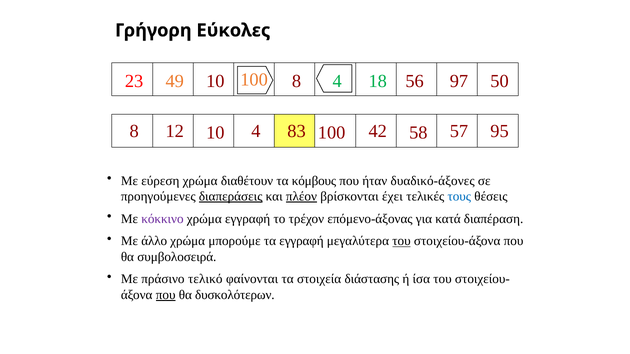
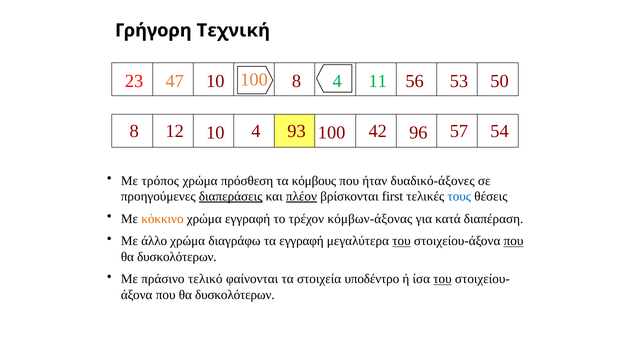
Εύκολες: Εύκολες -> Τεχνική (233, 30)
49: 49 -> 47 (175, 81)
18: 18 -> 11 (378, 81)
97: 97 -> 53 (459, 81)
83: 83 -> 93 (297, 132)
58: 58 -> 96 (418, 133)
95: 95 -> 54 (500, 132)
εύρεση: εύρεση -> τρόπος (160, 181)
διαθέτουν: διαθέτουν -> πρόσθεση (247, 181)
έχει: έχει -> first (393, 197)
κόκκινο colour: purple -> orange (162, 219)
επόμενο-άξονας: επόμενο-άξονας -> κόμβων-άξονας (370, 219)
μπορούμε: μπορούμε -> διαγράφω (235, 241)
που underline: none -> present (514, 241)
συμβολοσειρά: συμβολοσειρά -> δυσκολότερων (177, 257)
διάστασης: διάστασης -> υποδέντρο (372, 279)
του underline: none -> present (442, 279)
που underline: present -> none (166, 295)
